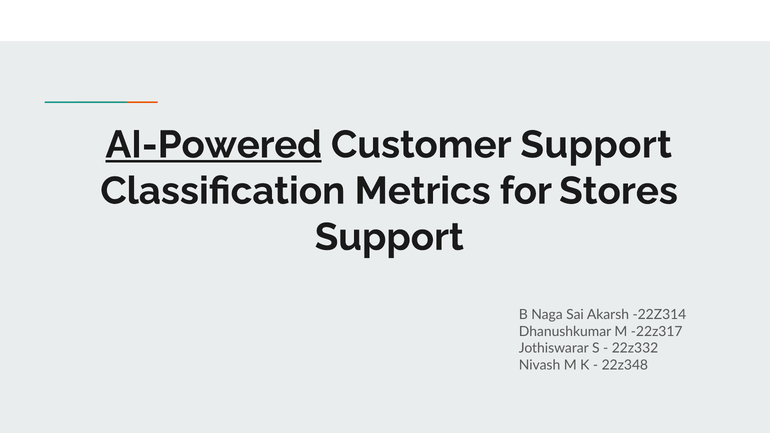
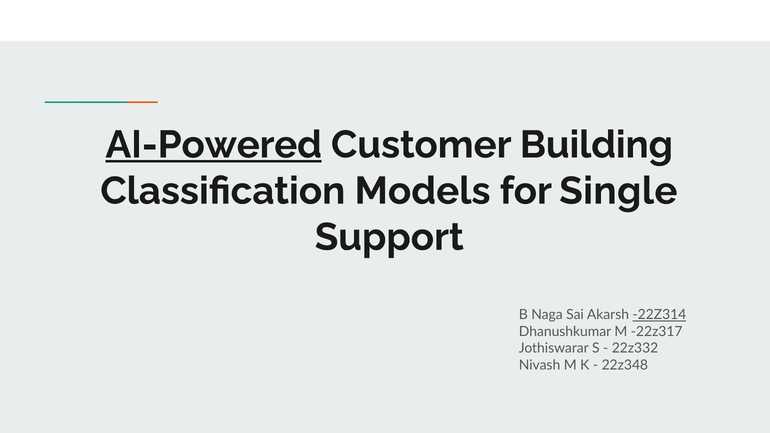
Customer Support: Support -> Building (596, 145)
Metrics: Metrics -> Models (423, 191)
Stores: Stores -> Single (618, 191)
-22Z314 underline: none -> present (659, 315)
